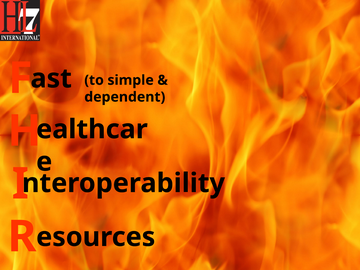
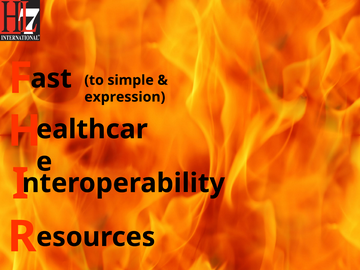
dependent: dependent -> expression (125, 97)
